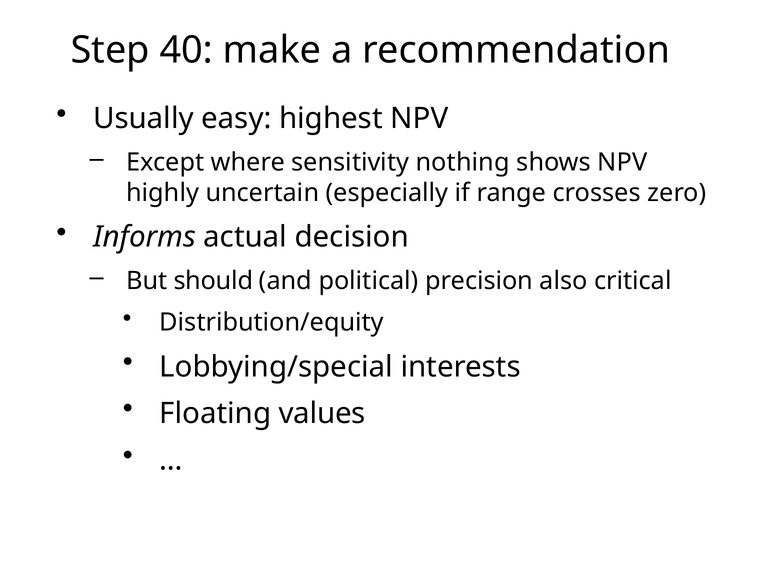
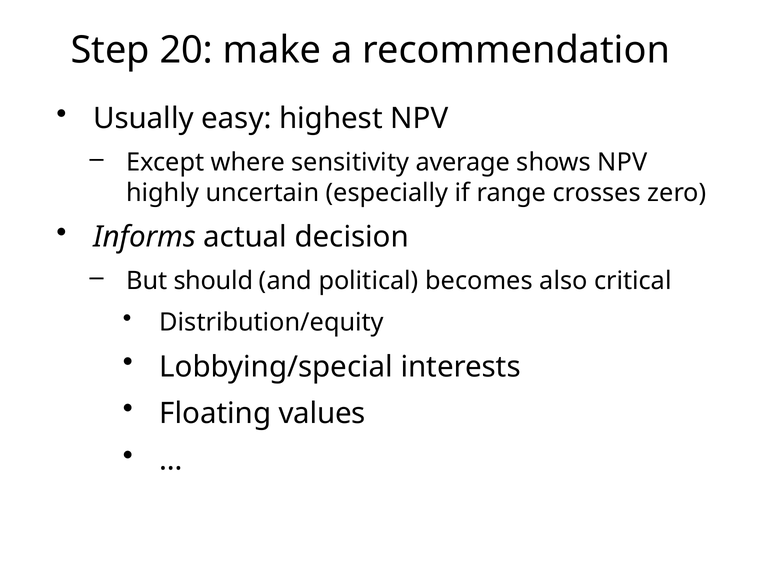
40: 40 -> 20 (186, 50)
nothing: nothing -> average (463, 162)
precision: precision -> becomes (479, 281)
